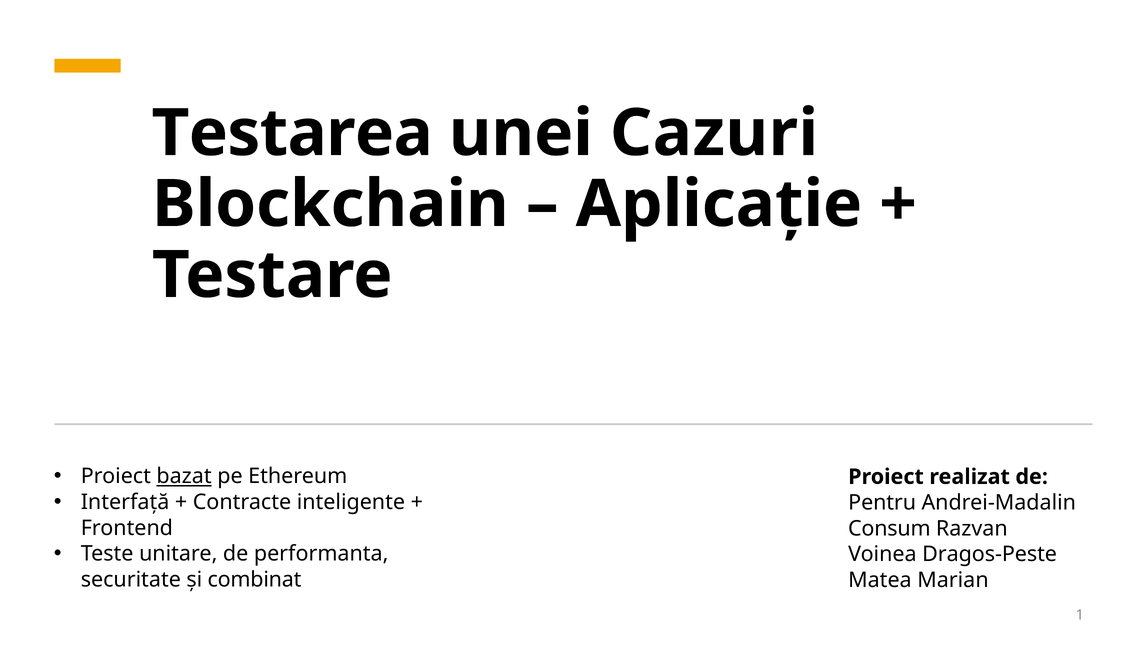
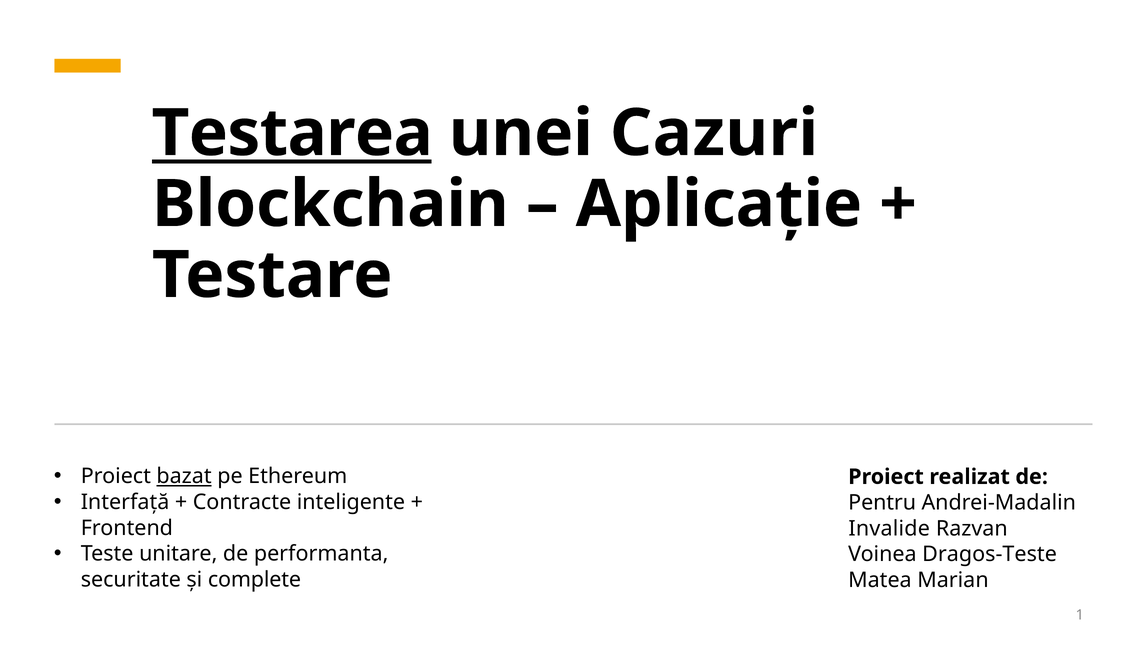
Testarea underline: none -> present (292, 133)
Consum: Consum -> Invalide (889, 529)
Dragos-Peste: Dragos-Peste -> Dragos-Teste (990, 554)
combinat: combinat -> complete (254, 580)
